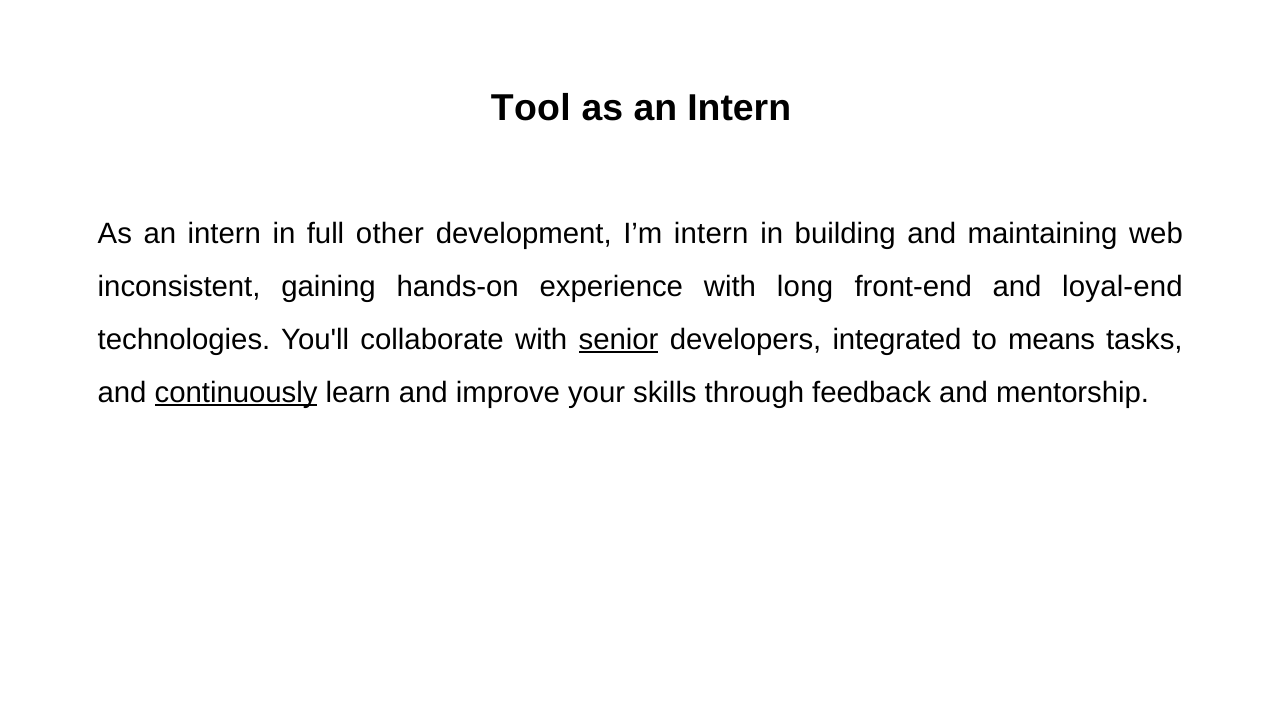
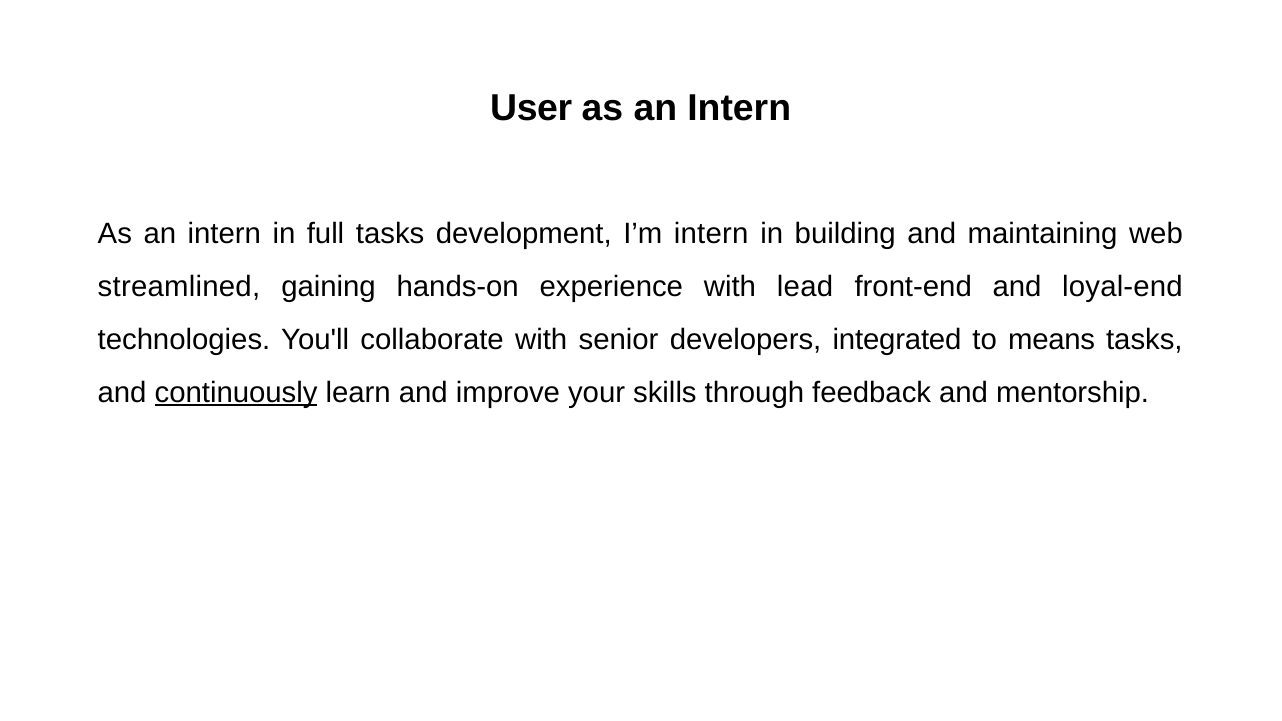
Tool: Tool -> User (531, 108)
full other: other -> tasks (390, 234)
inconsistent: inconsistent -> streamlined (179, 287)
long: long -> lead (805, 287)
senior underline: present -> none (619, 340)
